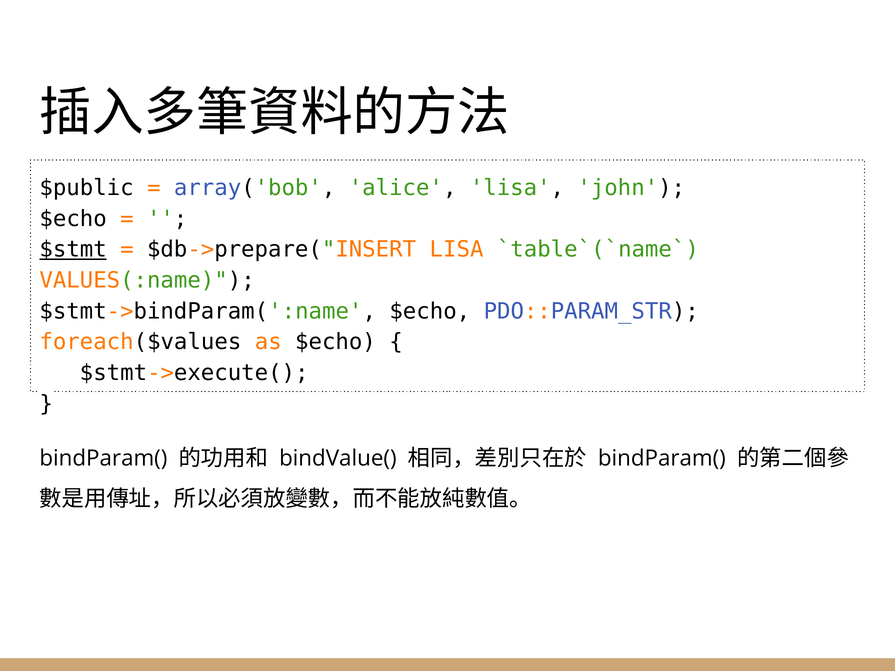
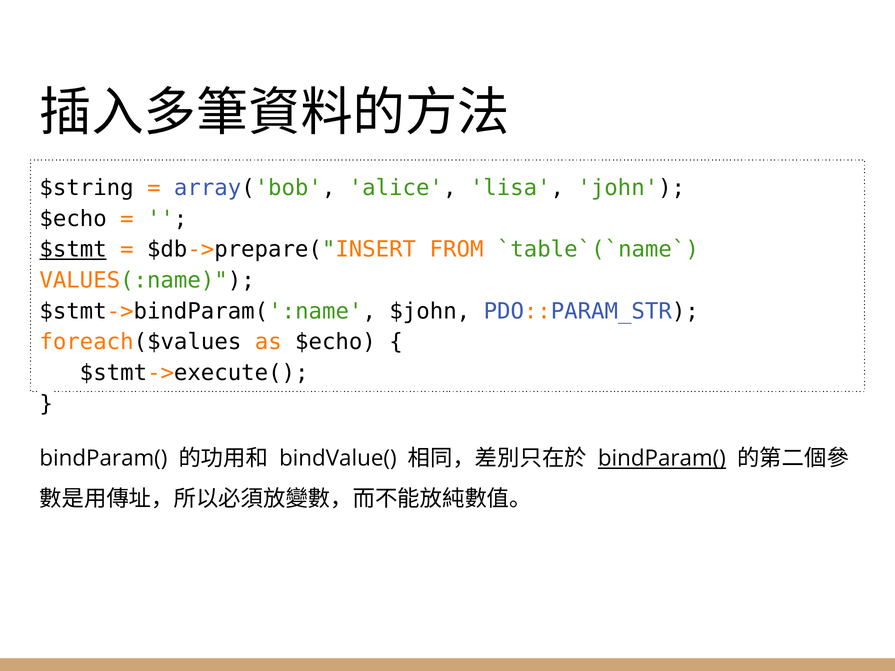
$public: $public -> $string (87, 188)
$db->prepare("INSERT LISA: LISA -> FROM (457, 250)
$stmt->bindParam(':name $echo: $echo -> $john (430, 311)
bindParam( underline: none -> present (662, 459)
